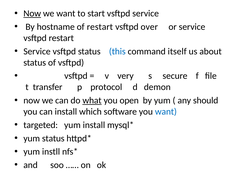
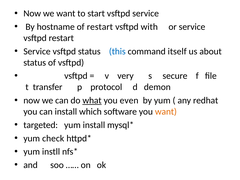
Now underline: present -> none (32, 13)
over: over -> with (149, 27)
open: open -> even (129, 100)
should: should -> redhat (206, 100)
want colour: blue -> orange (166, 112)
yum status: status -> check (53, 138)
